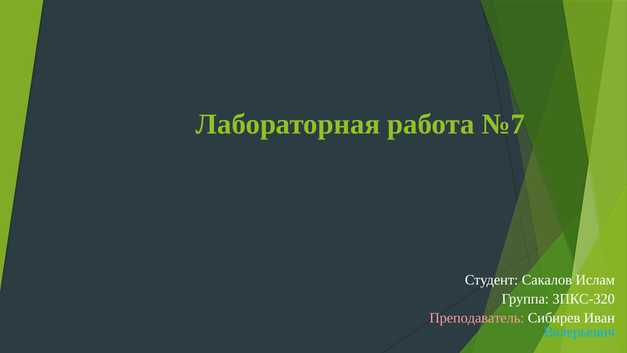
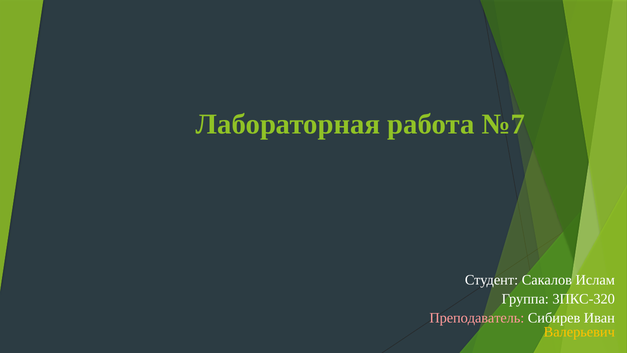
Валерьевич colour: light blue -> yellow (579, 332)
